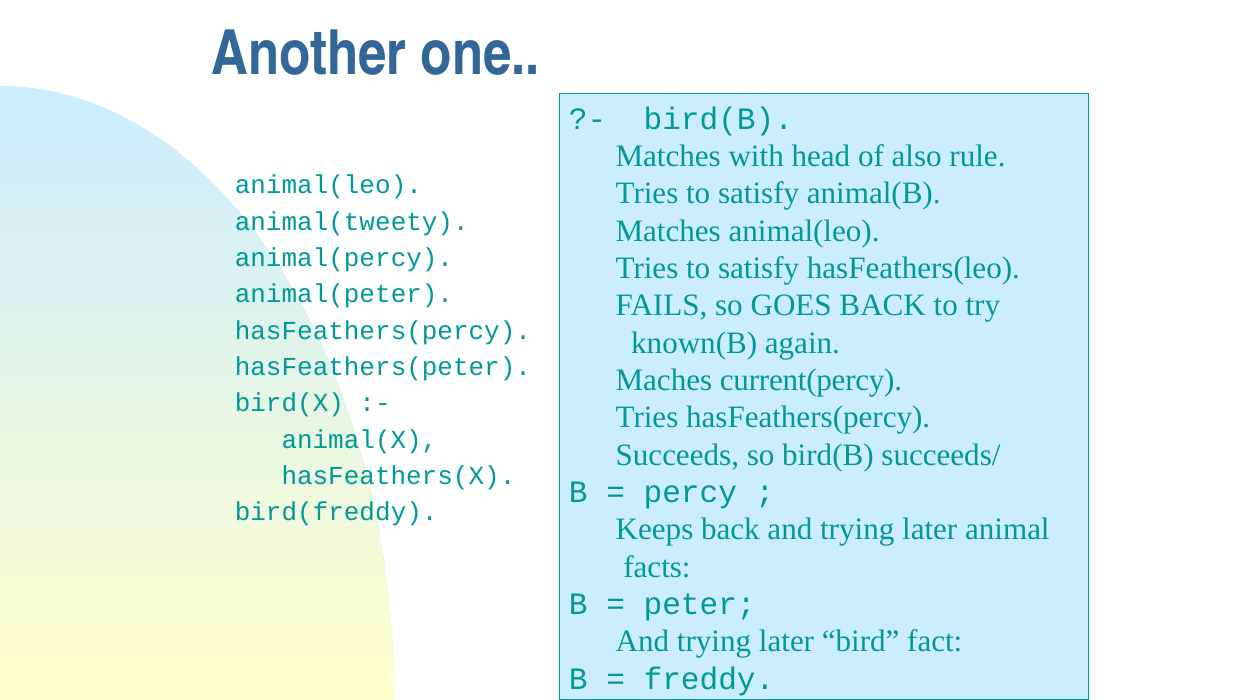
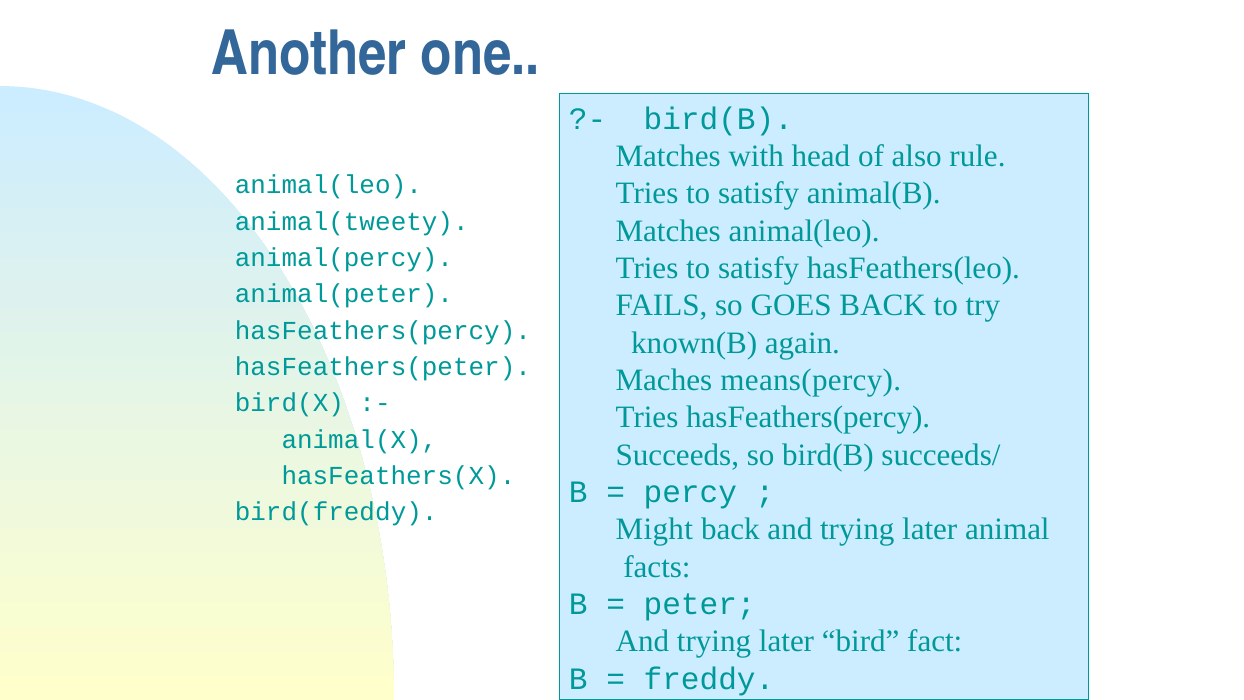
current(percy: current(percy -> means(percy (811, 380)
Keeps: Keeps -> Might (654, 529)
